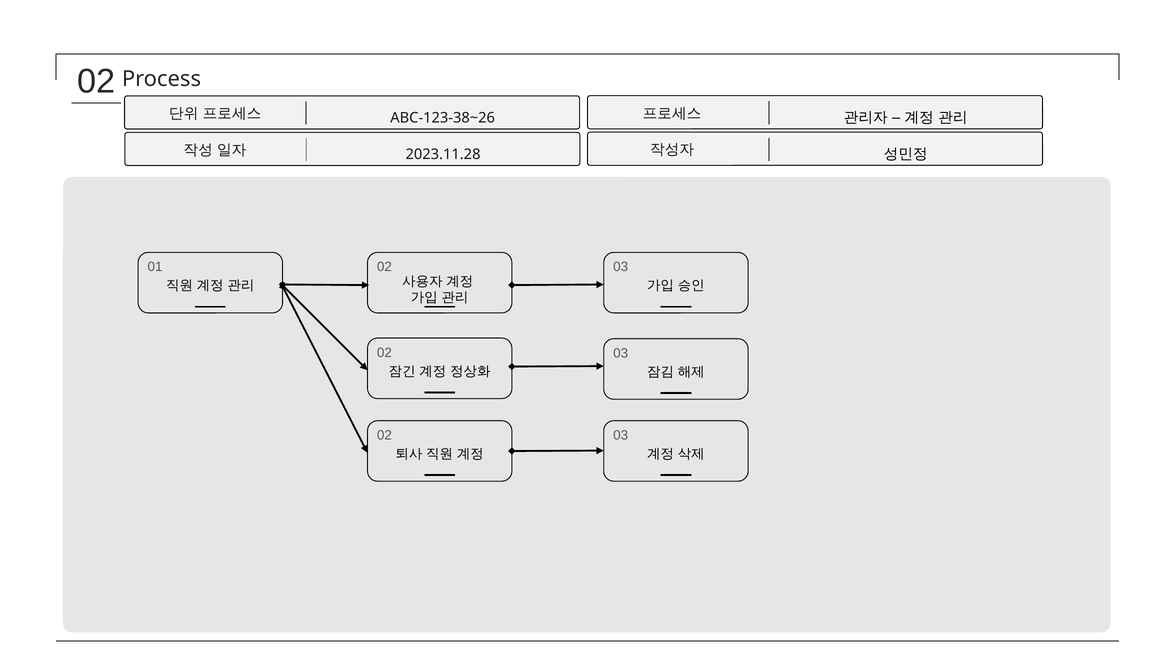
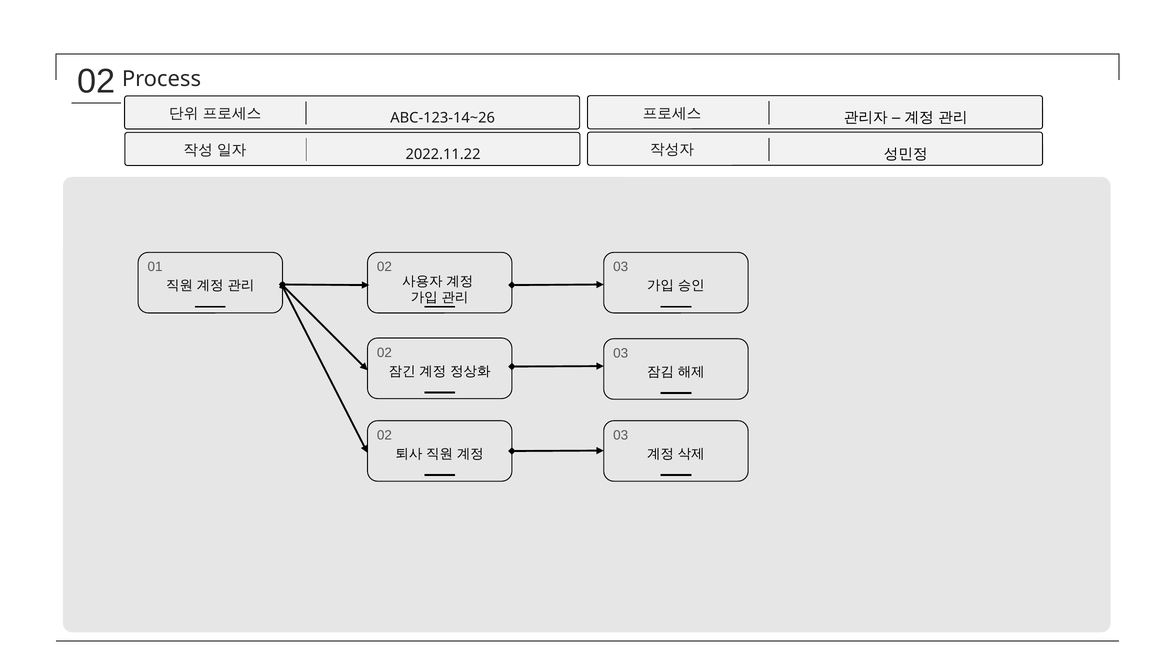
ABC-123-38~26: ABC-123-38~26 -> ABC-123-14~26 (443, 118)
2023.11.28: 2023.11.28 -> 2022.11.22 (443, 154)
